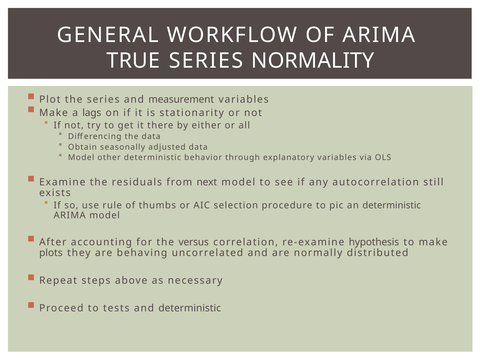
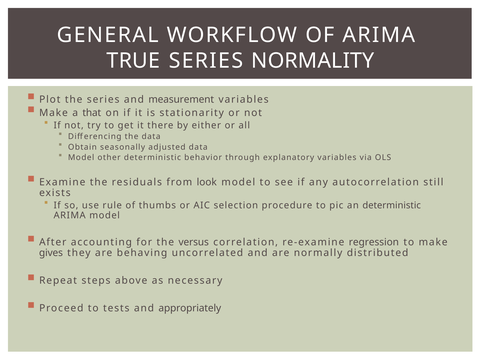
lags: lags -> that (92, 113)
next: next -> look (207, 182)
hypothesis: hypothesis -> regression (374, 242)
plots: plots -> gives (51, 253)
and deterministic: deterministic -> appropriately (190, 308)
